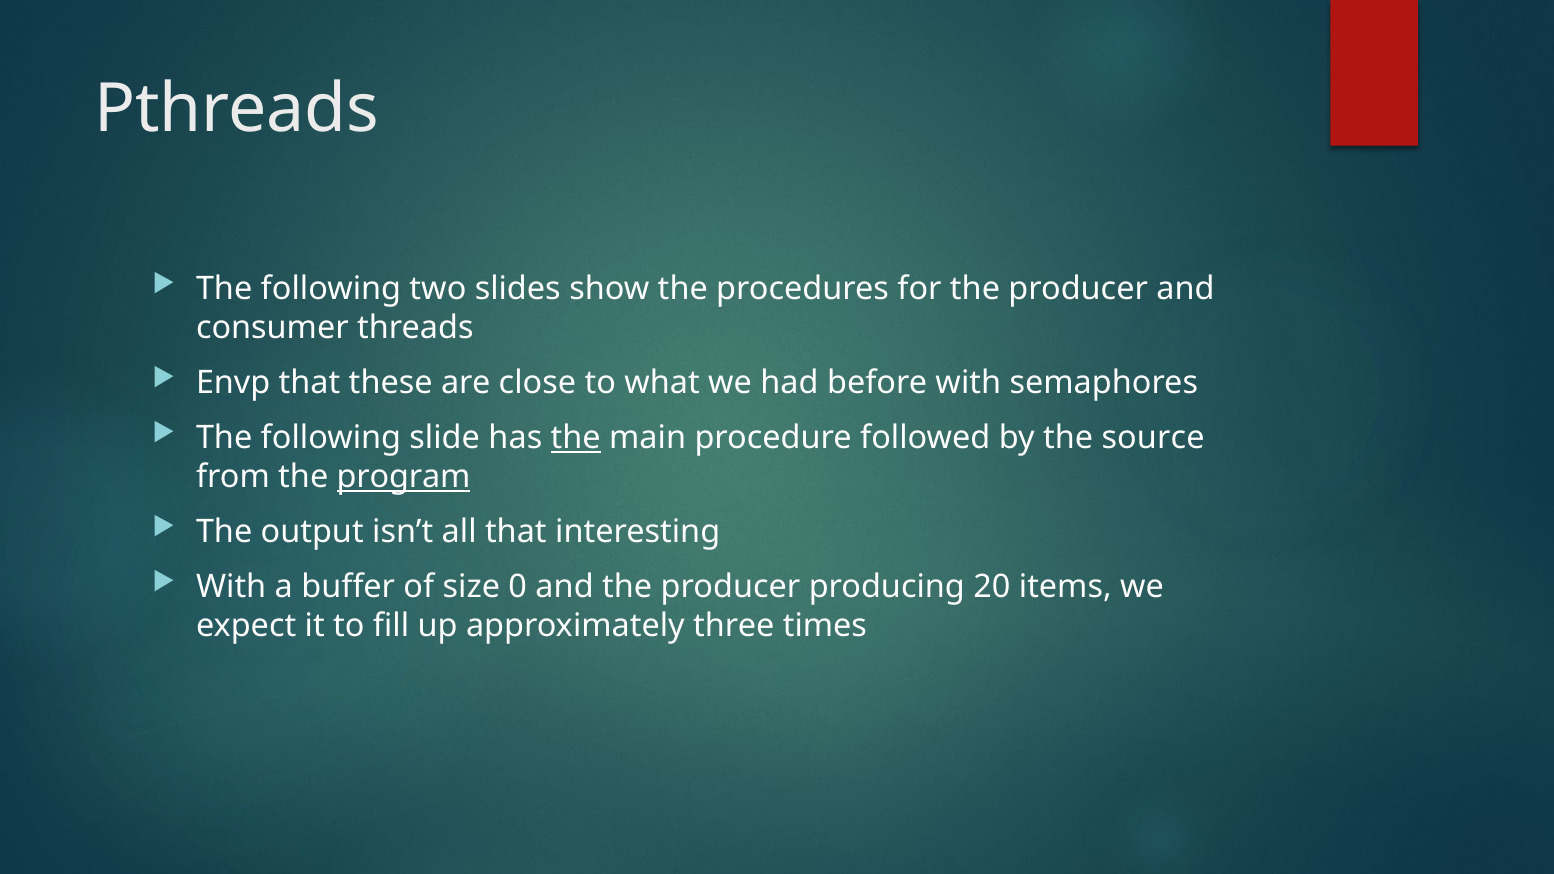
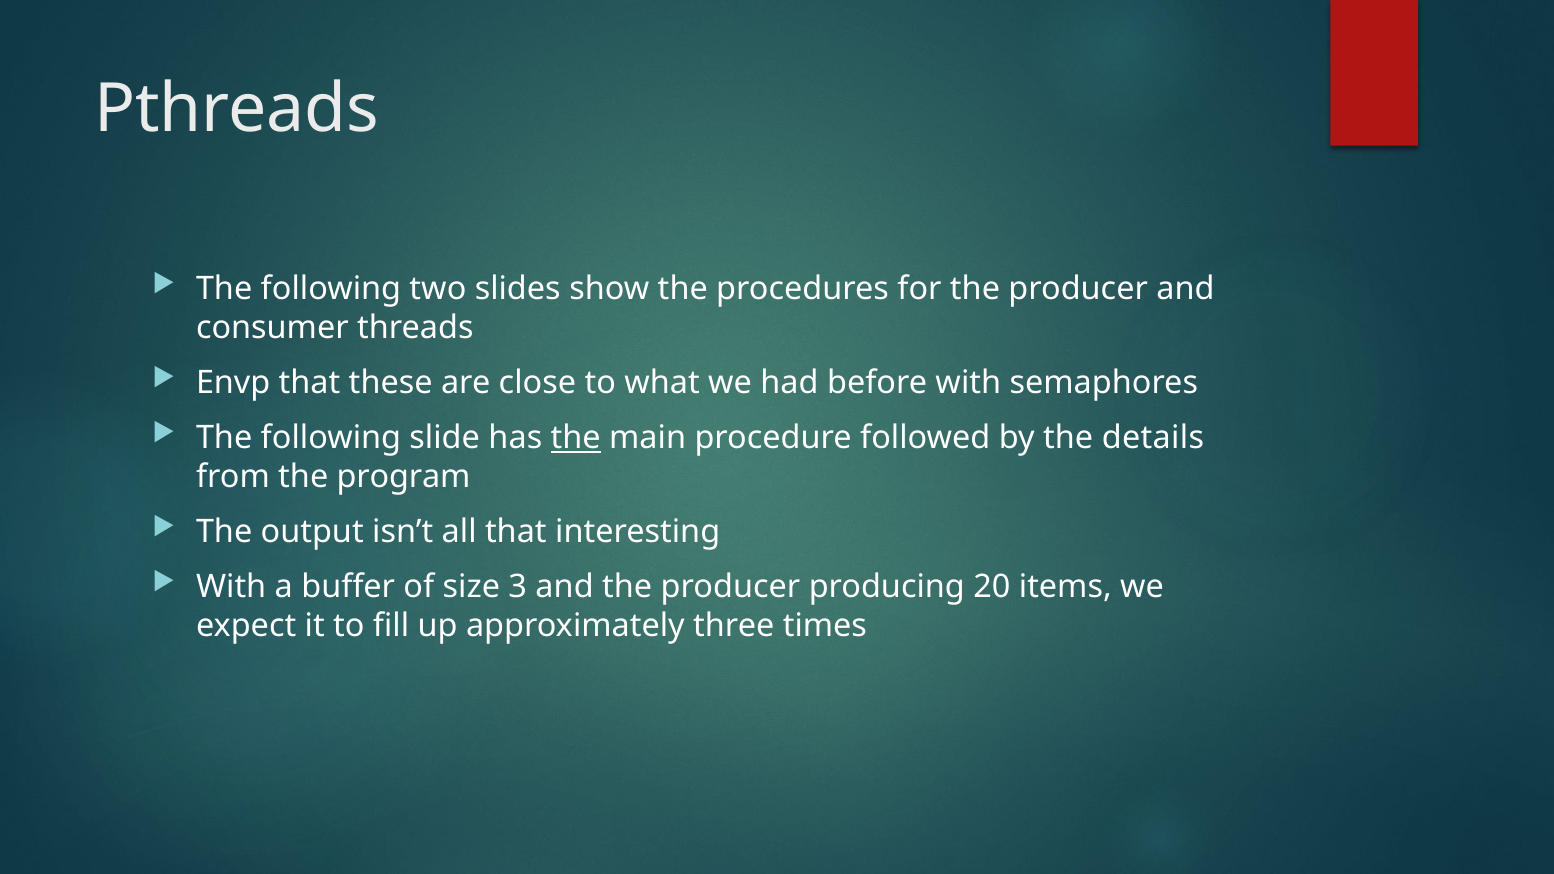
source: source -> details (1153, 438)
program underline: present -> none (404, 477)
0: 0 -> 3 (518, 587)
